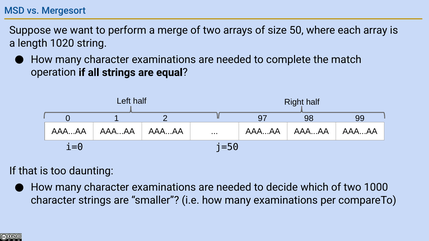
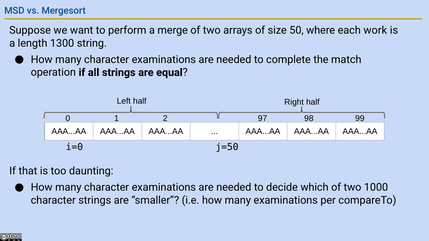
array: array -> work (375, 30)
1020: 1020 -> 1300 (62, 43)
